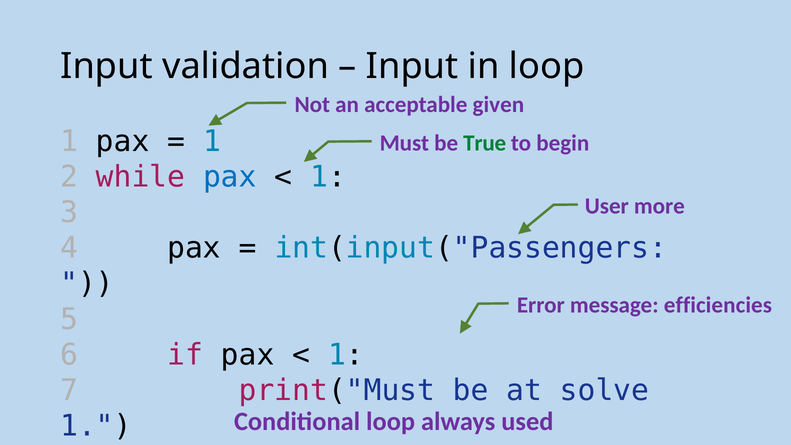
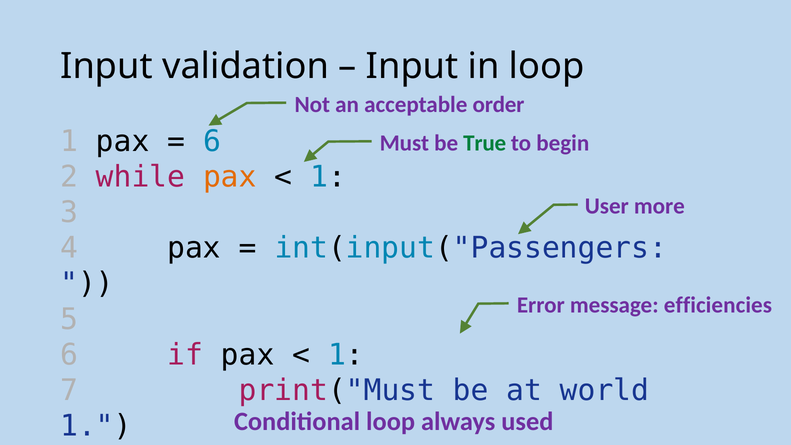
given: given -> order (499, 104)
1: 1 -> 6 (212, 141)
pax colour: blue -> orange (230, 177)
solve: solve -> world (604, 390)
